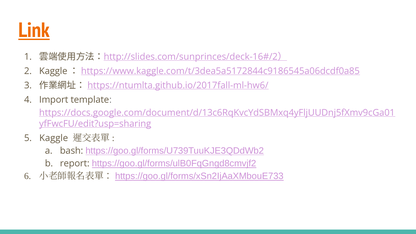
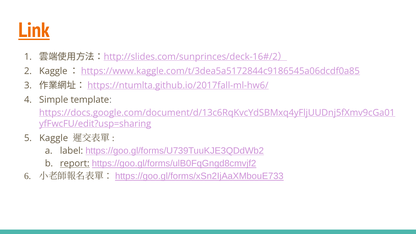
Import: Import -> Simple (54, 100)
bash: bash -> label (72, 151)
report underline: none -> present (75, 164)
